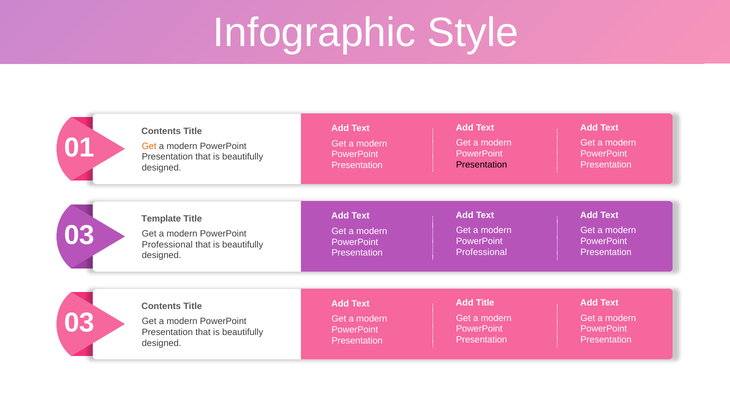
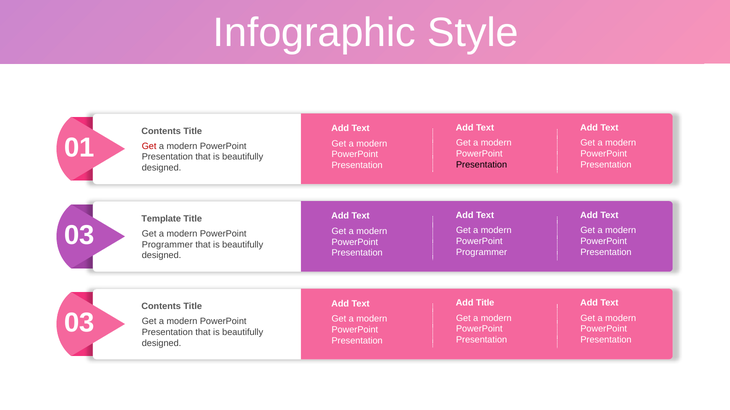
Get colour: orange -> red (149, 146)
Professional: Professional -> Programmer (167, 245)
Professional: Professional -> Programmer (482, 253)
